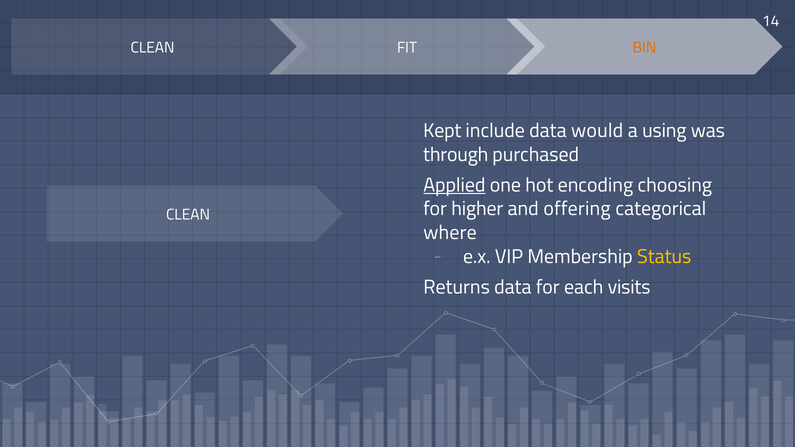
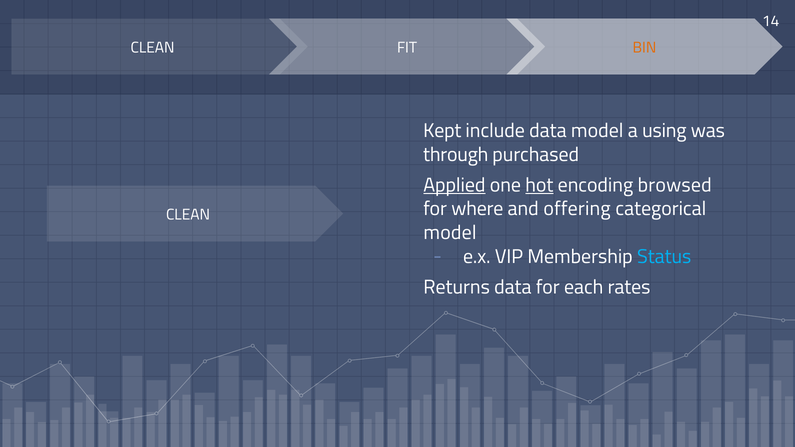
data would: would -> model (597, 131)
hot underline: none -> present (539, 185)
choosing: choosing -> browsed (675, 185)
higher: higher -> where (477, 209)
where: where -> model (450, 233)
Status colour: yellow -> light blue (664, 257)
visits: visits -> rates (629, 287)
